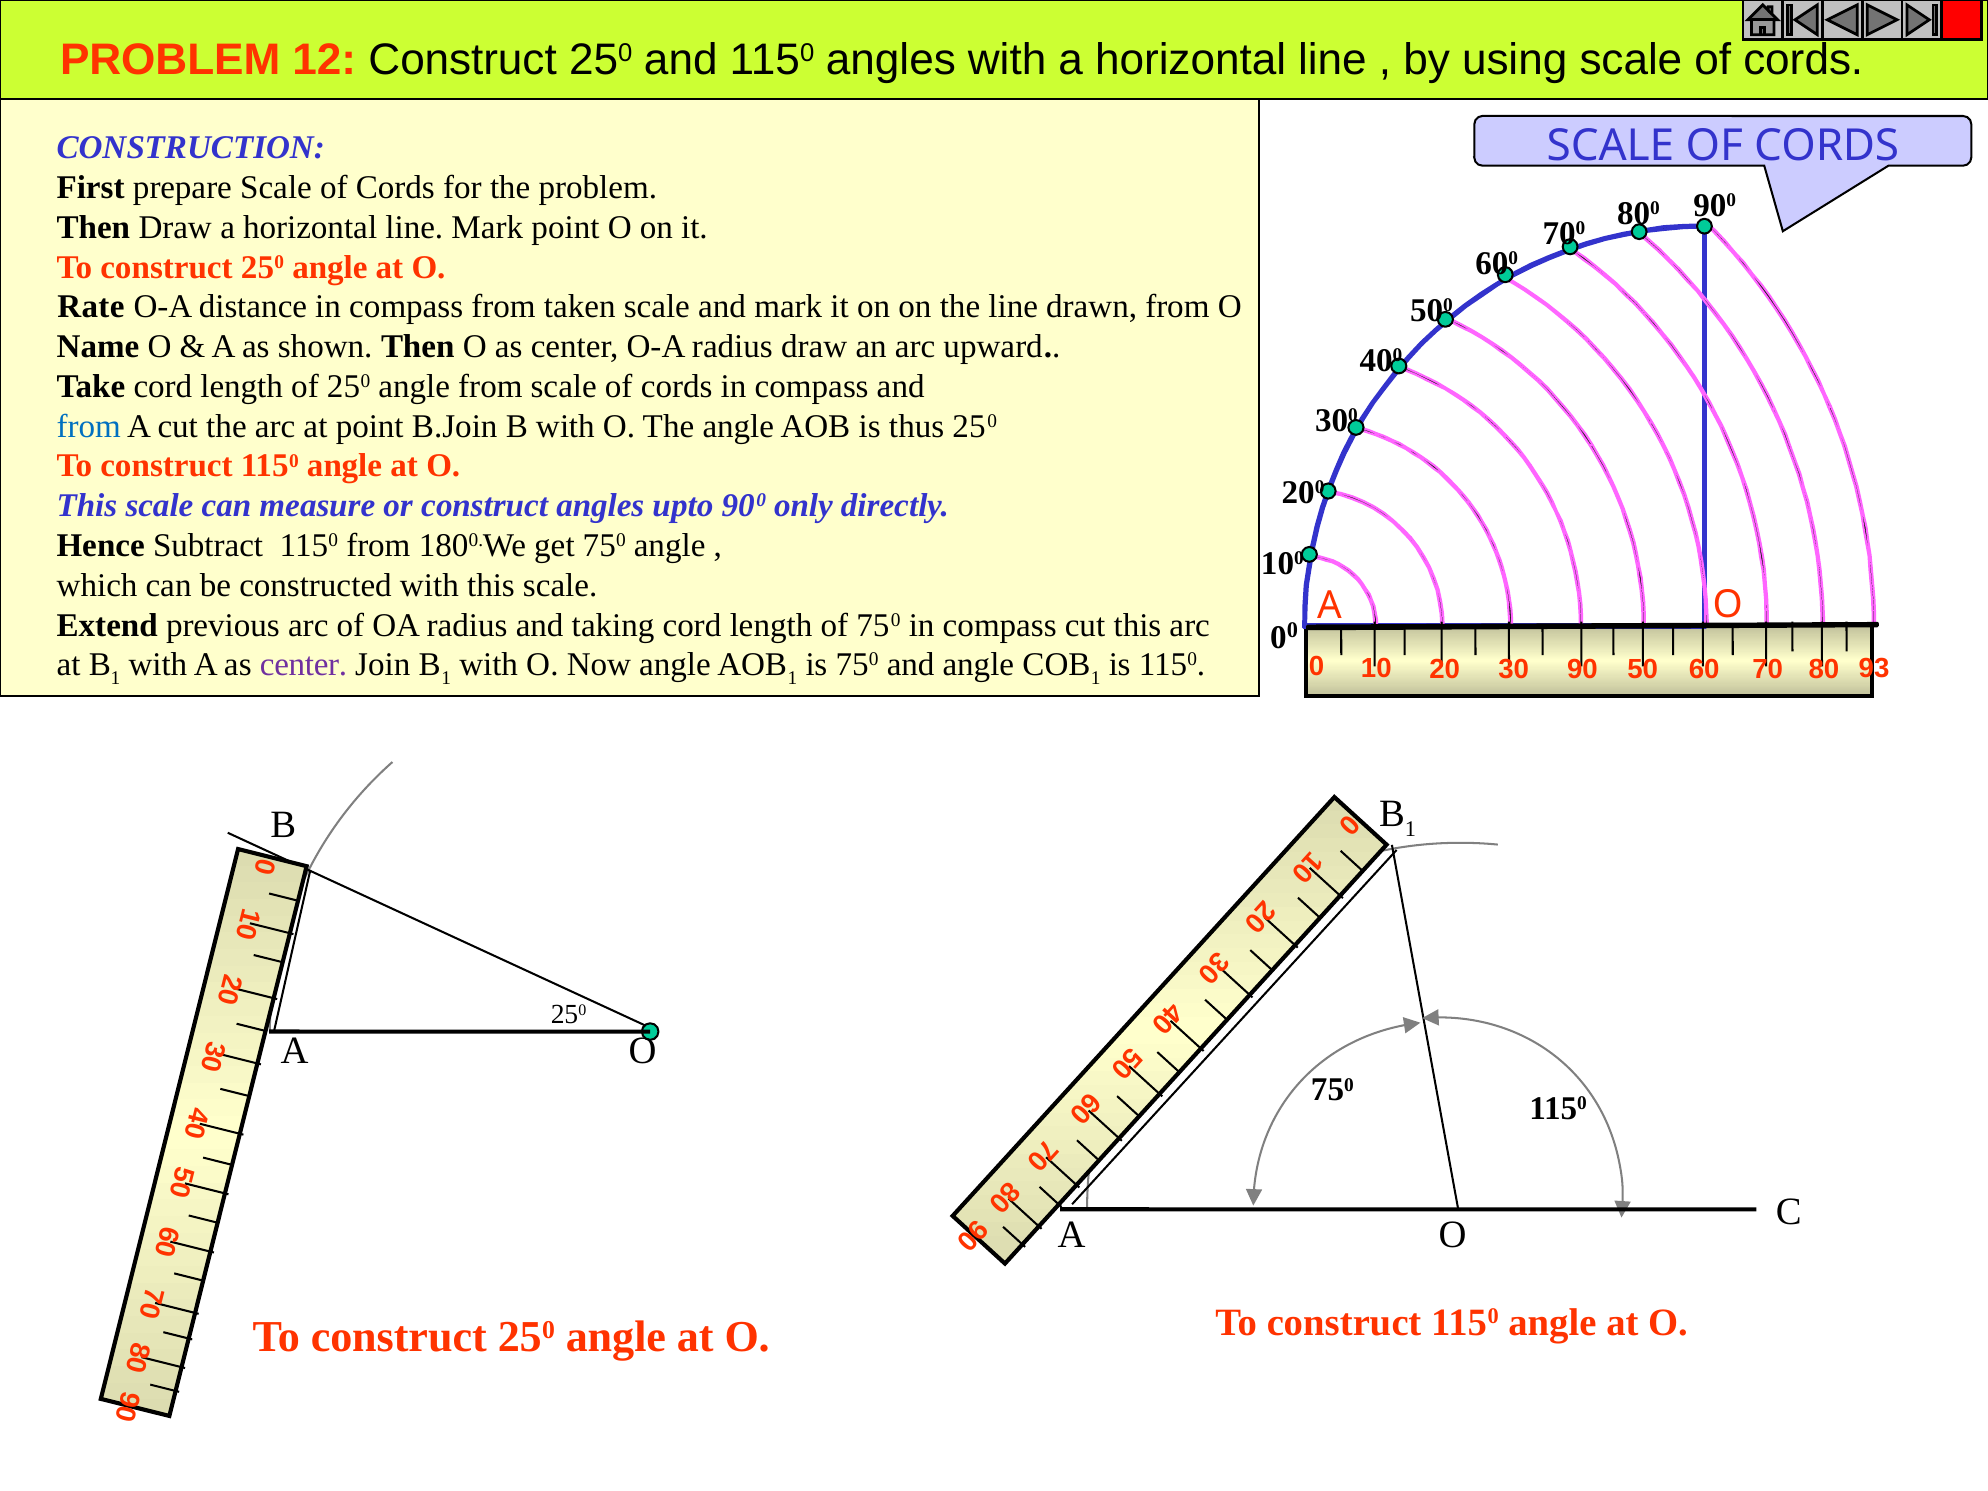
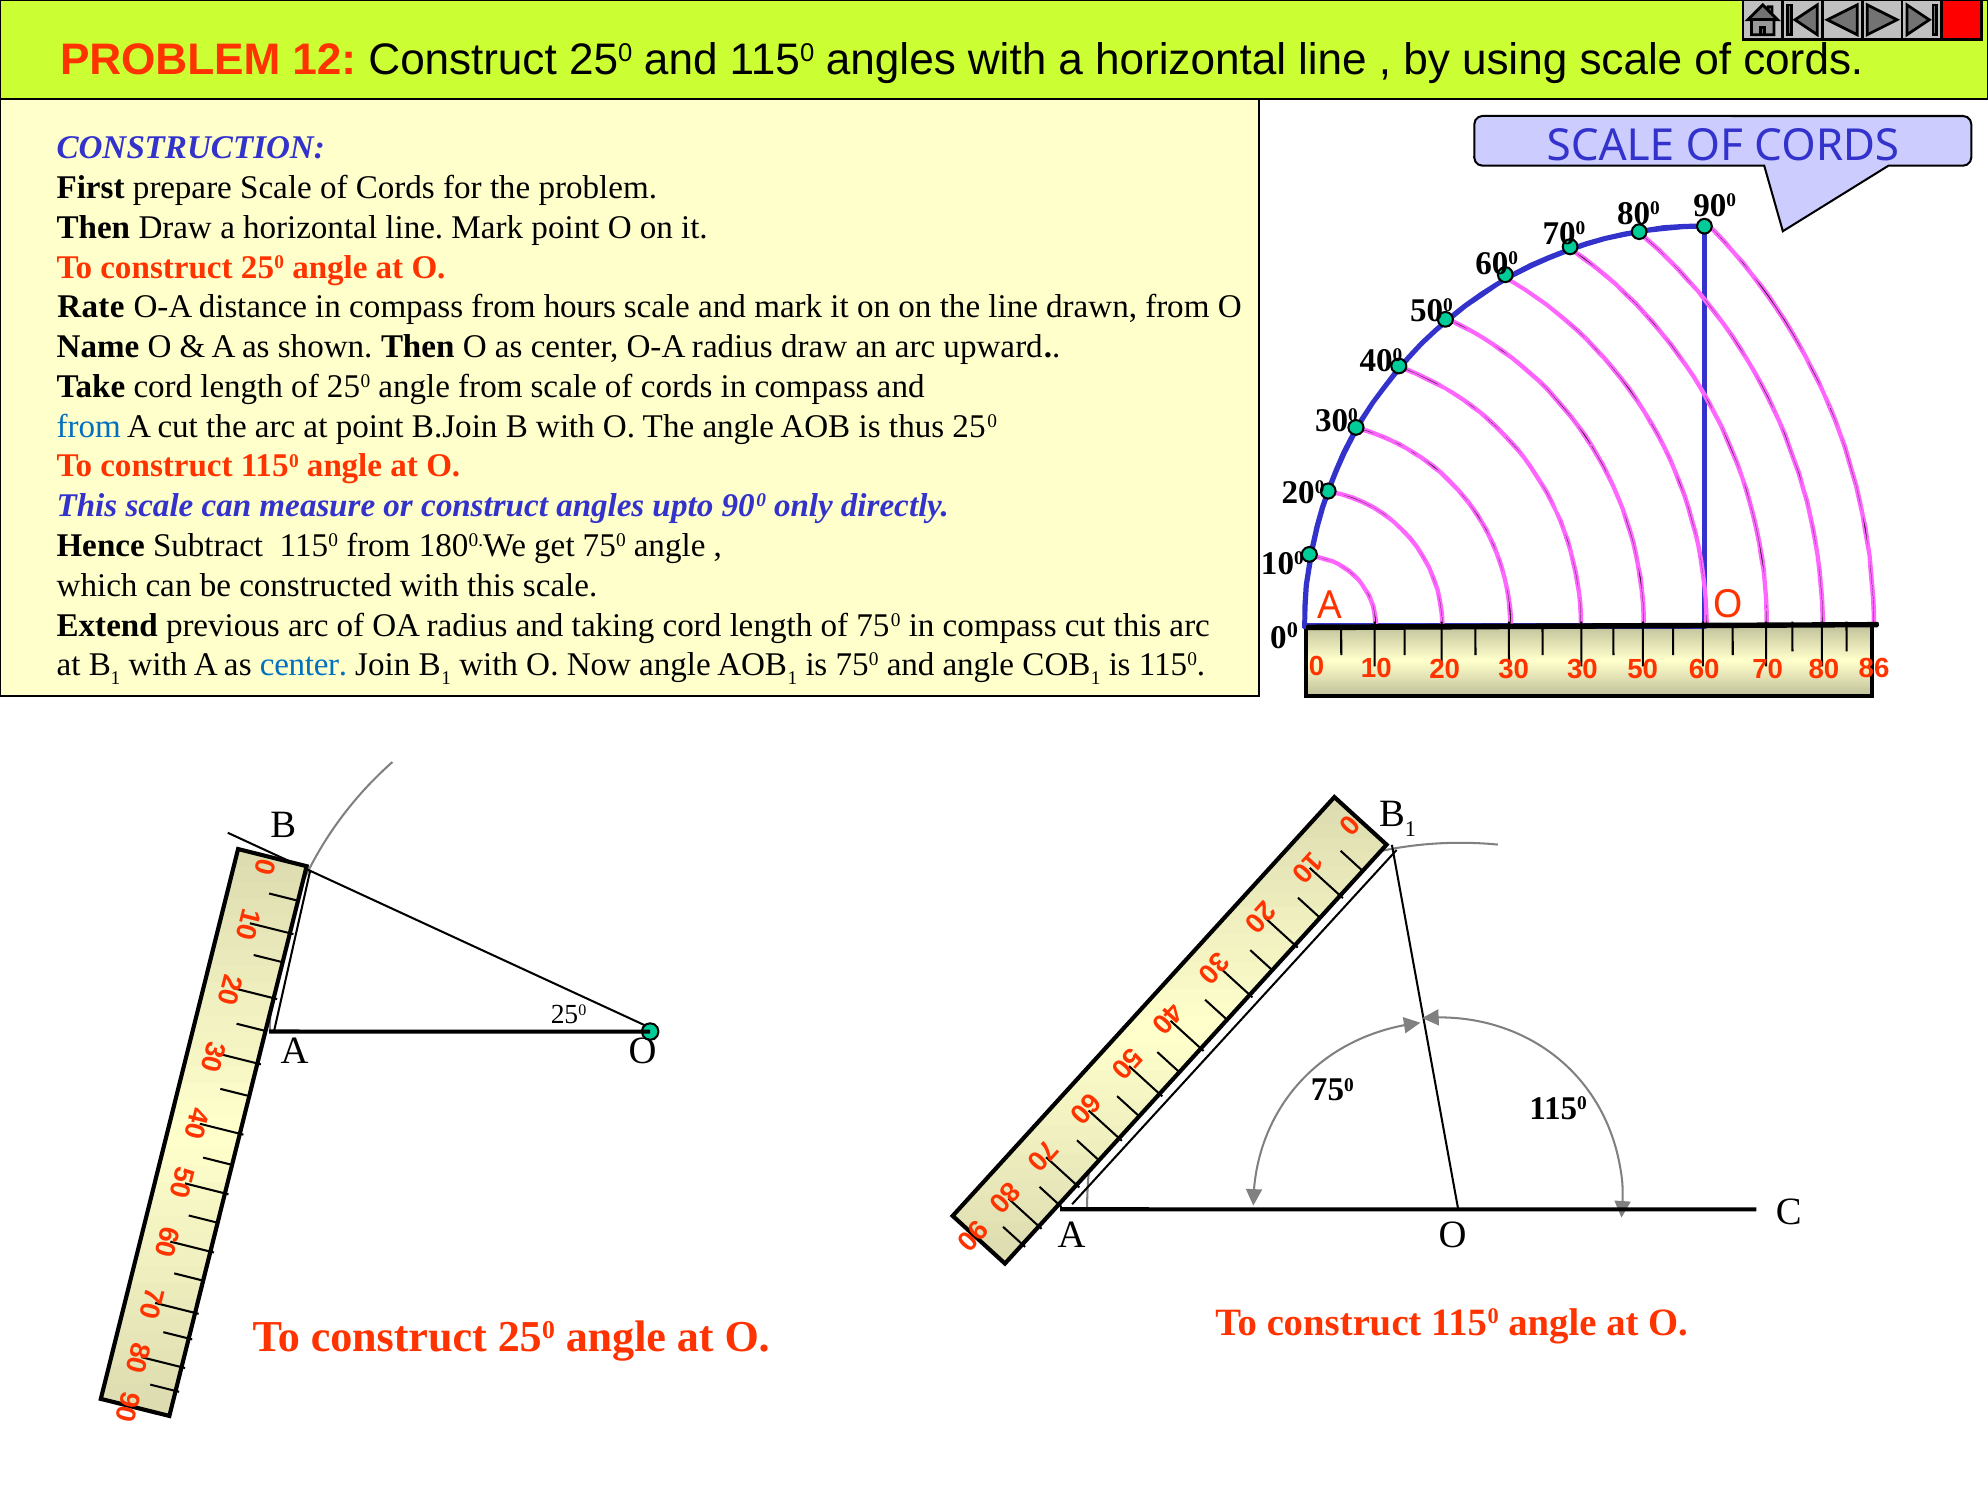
taken: taken -> hours (580, 307)
center colour: purple -> blue (304, 665)
20 90: 90 -> 30 (1582, 670)
93: 93 -> 86 (1874, 668)
